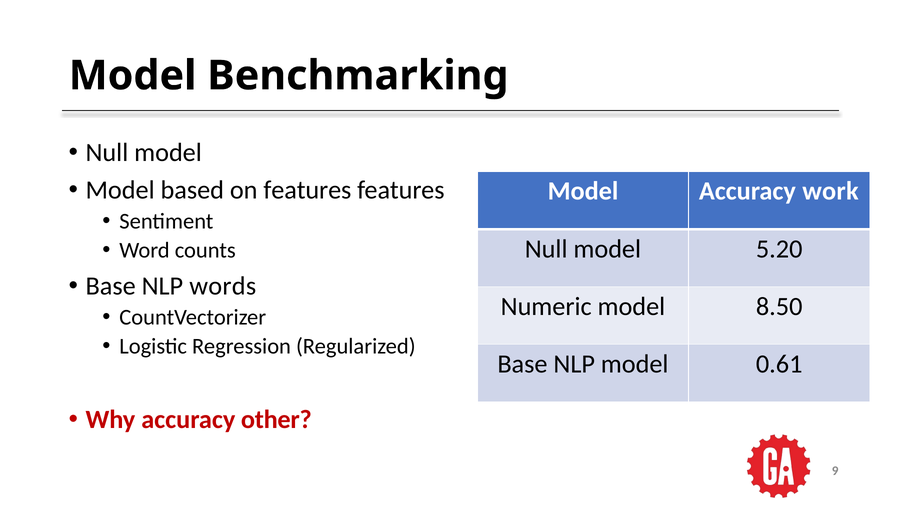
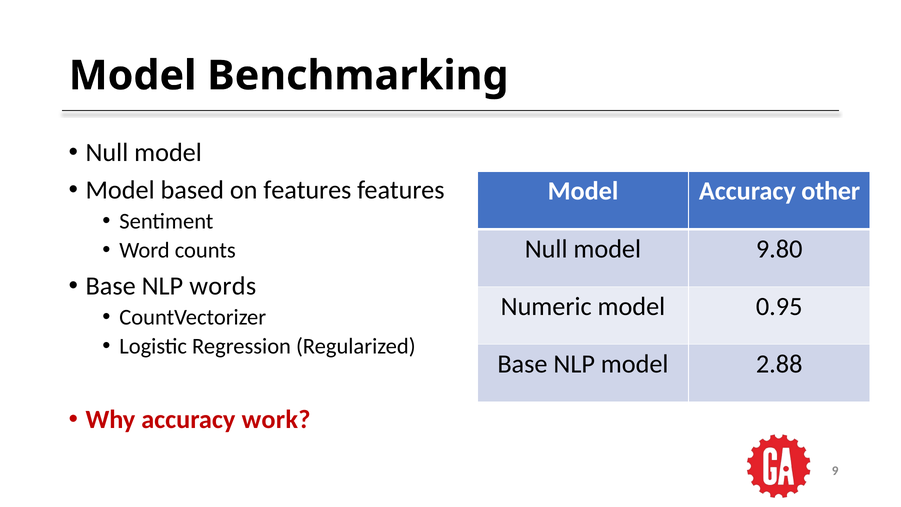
work: work -> other (831, 191)
5.20: 5.20 -> 9.80 (779, 249)
8.50: 8.50 -> 0.95 (779, 306)
0.61: 0.61 -> 2.88 (779, 364)
other: other -> work (276, 419)
